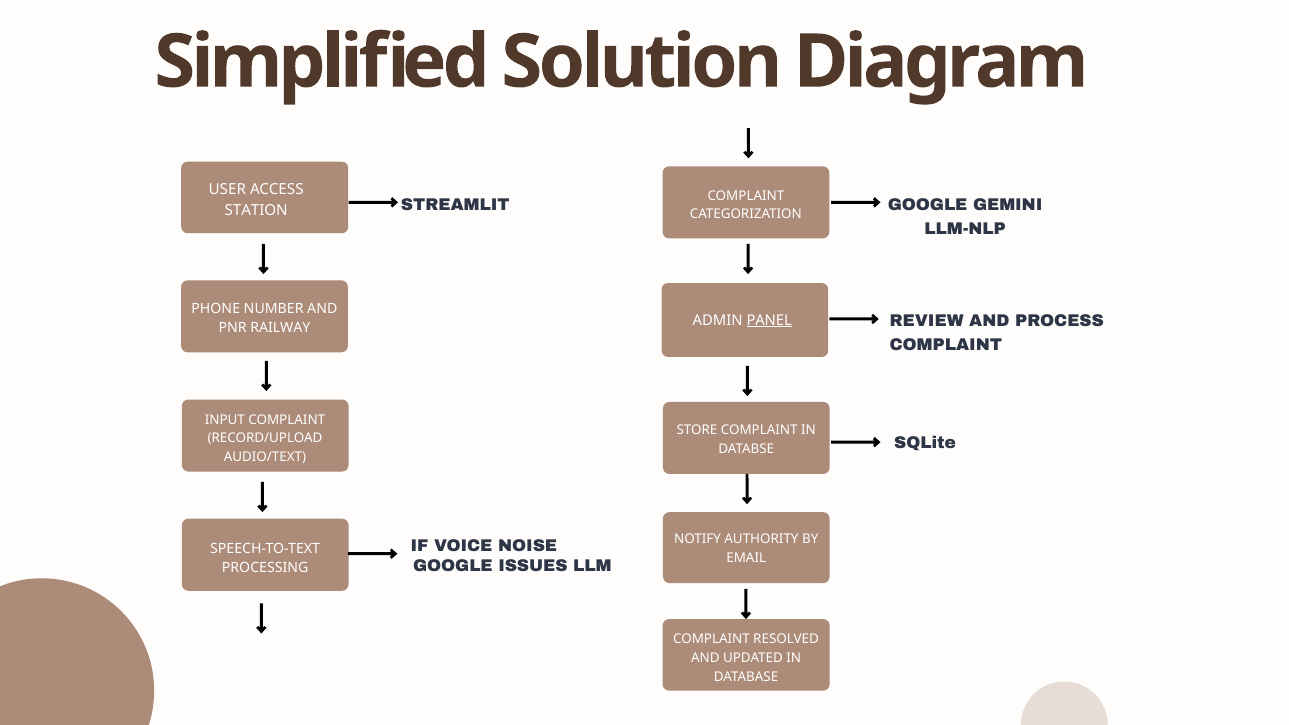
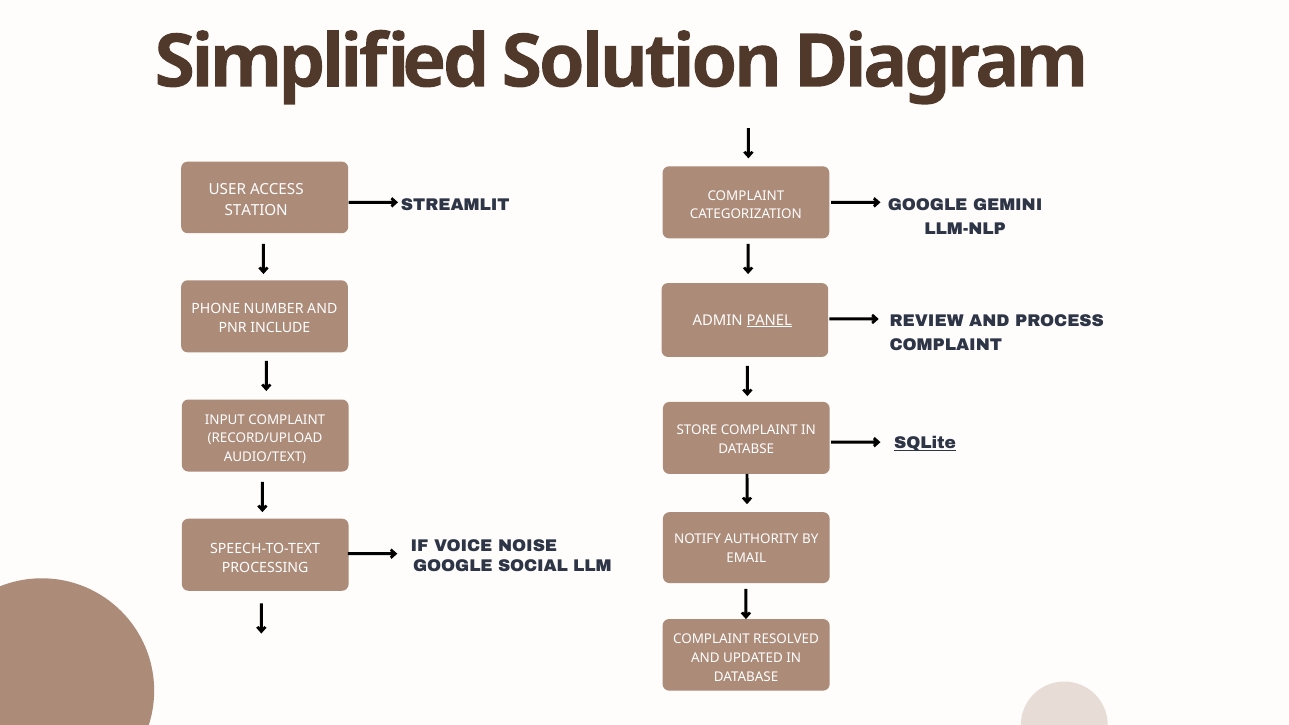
RAILWAY: RAILWAY -> INCLUDE (280, 328)
SQLite underline: none -> present (925, 443)
ISSUES: ISSUES -> SOCIAL (533, 566)
